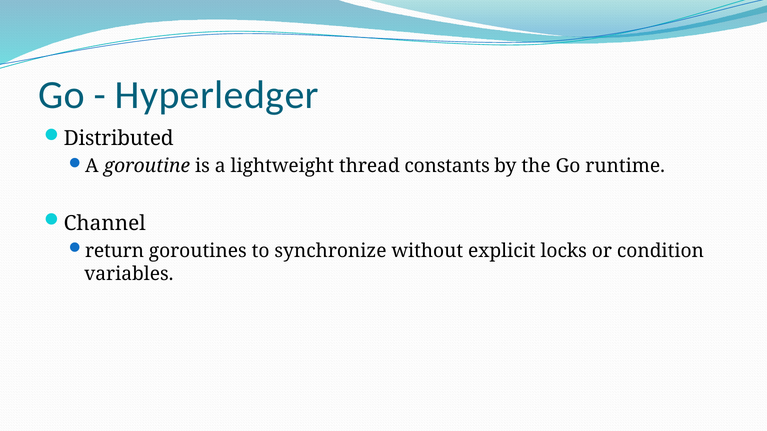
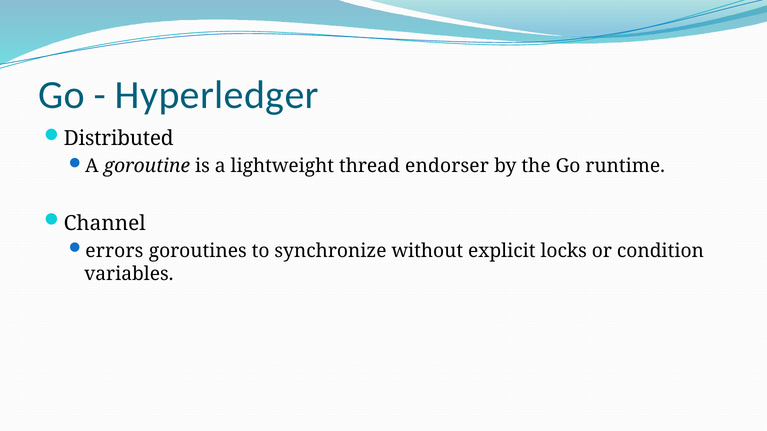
constants: constants -> endorser (447, 166)
return: return -> errors (114, 251)
